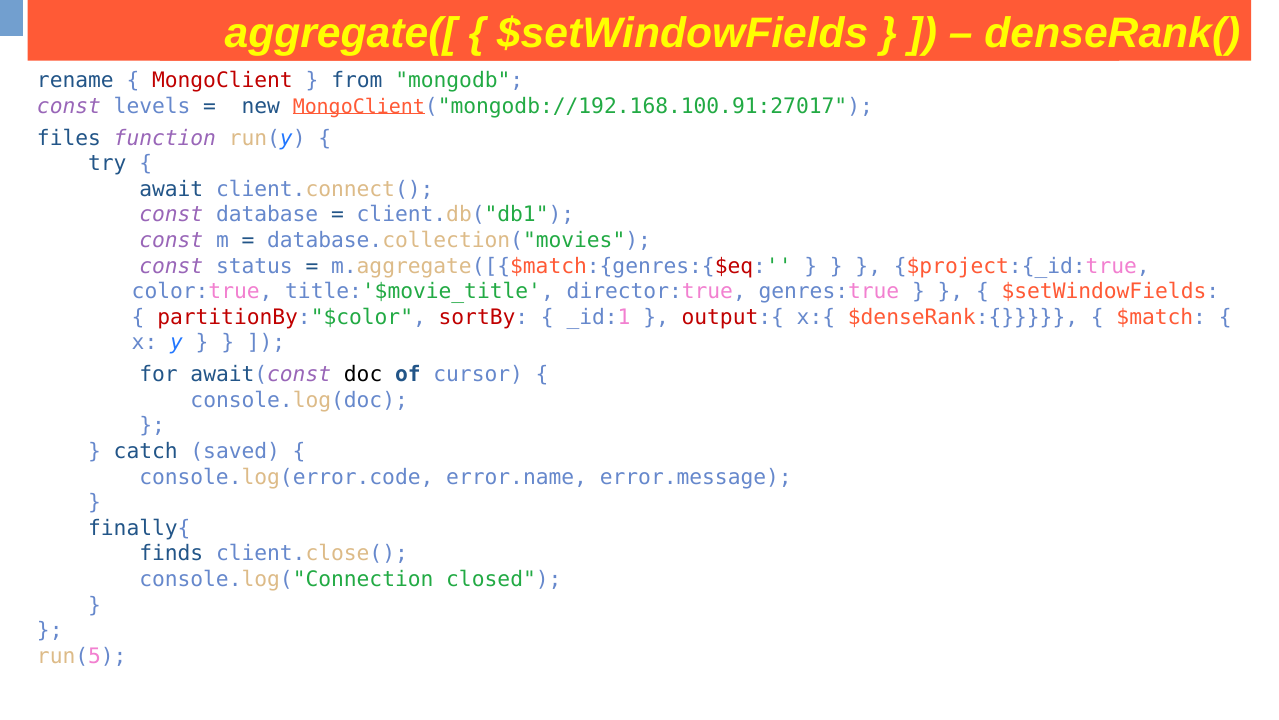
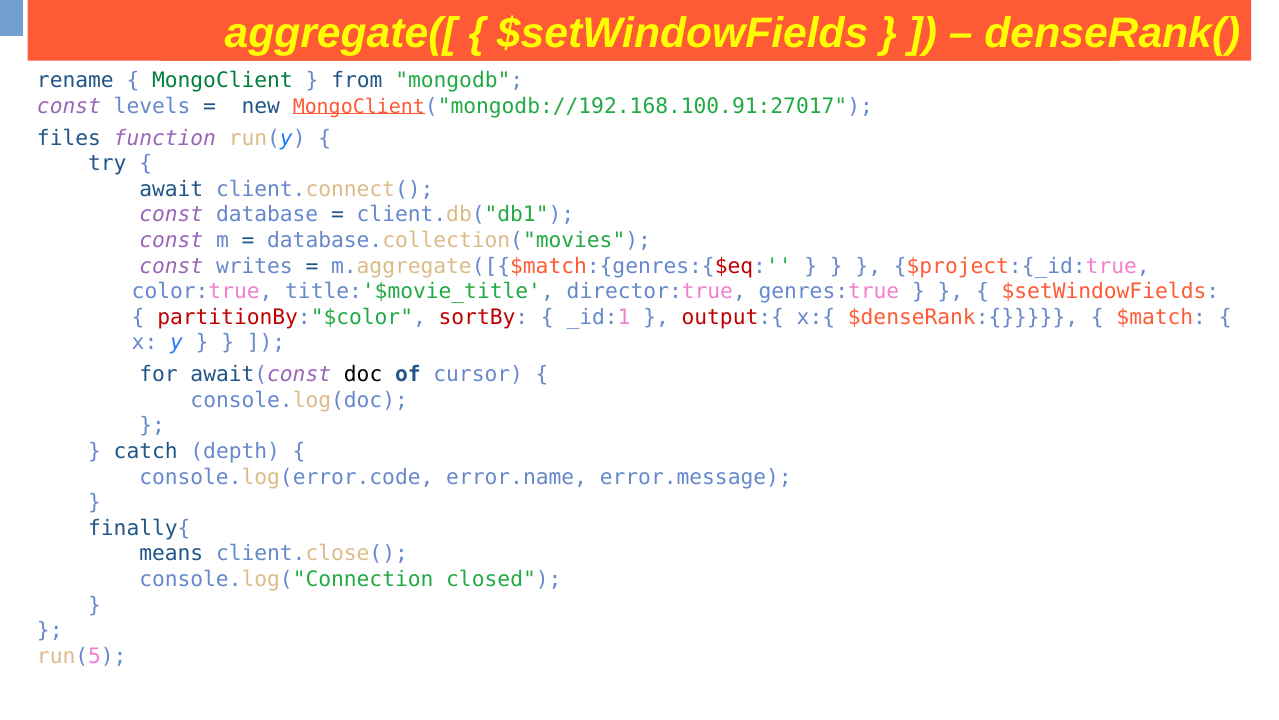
MongoClient colour: red -> green (222, 80)
status: status -> writes (254, 266)
saved: saved -> depth (235, 451)
finds: finds -> means (171, 553)
